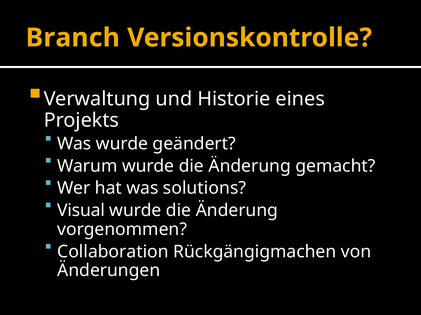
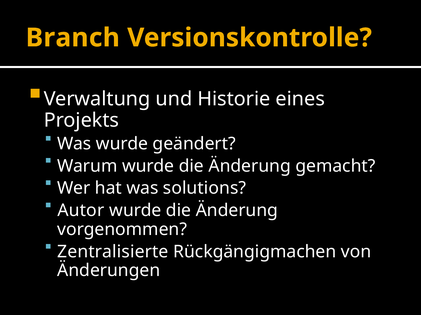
Visual: Visual -> Autor (81, 211)
Collaboration: Collaboration -> Zentralisierte (113, 252)
